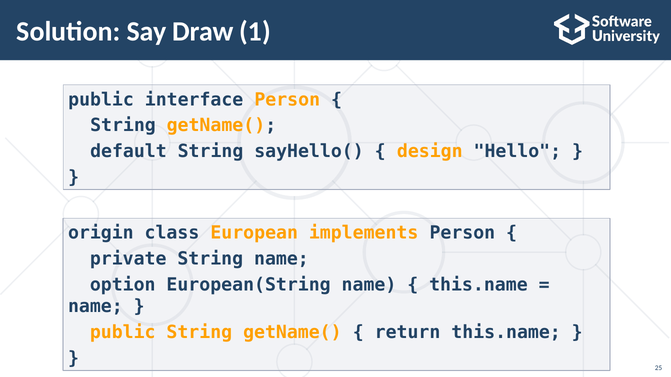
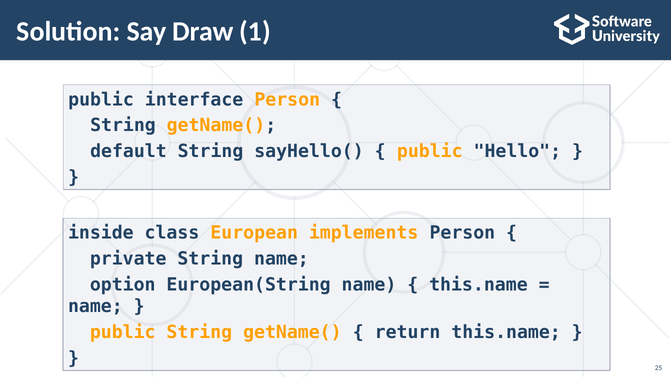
design: design -> public (430, 152)
origin: origin -> inside (101, 233)
